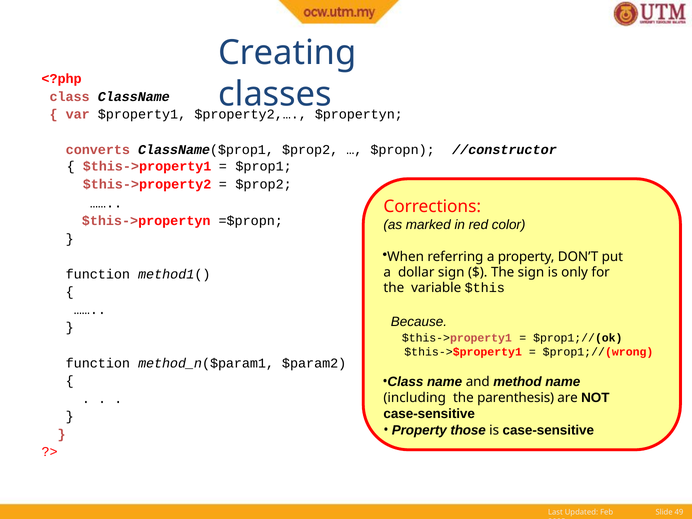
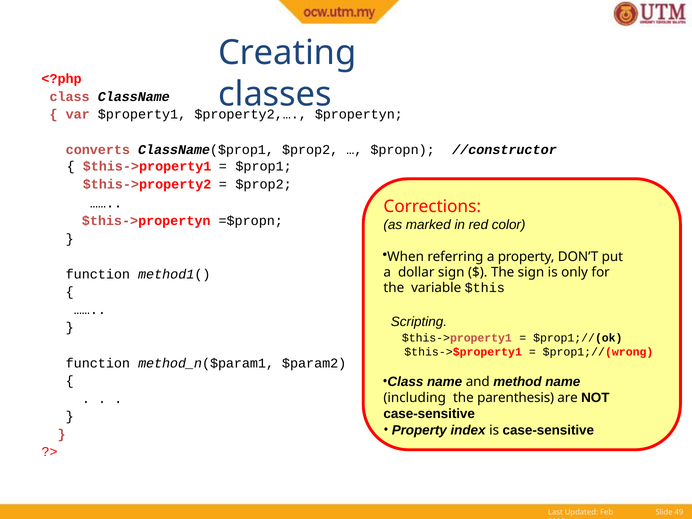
Because: Because -> Scripting (419, 322)
those: those -> index (468, 430)
